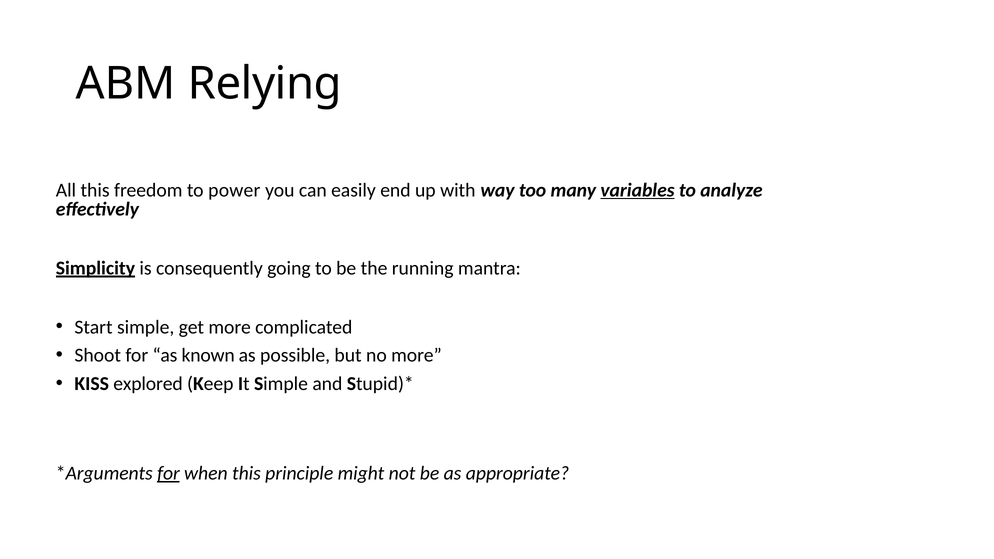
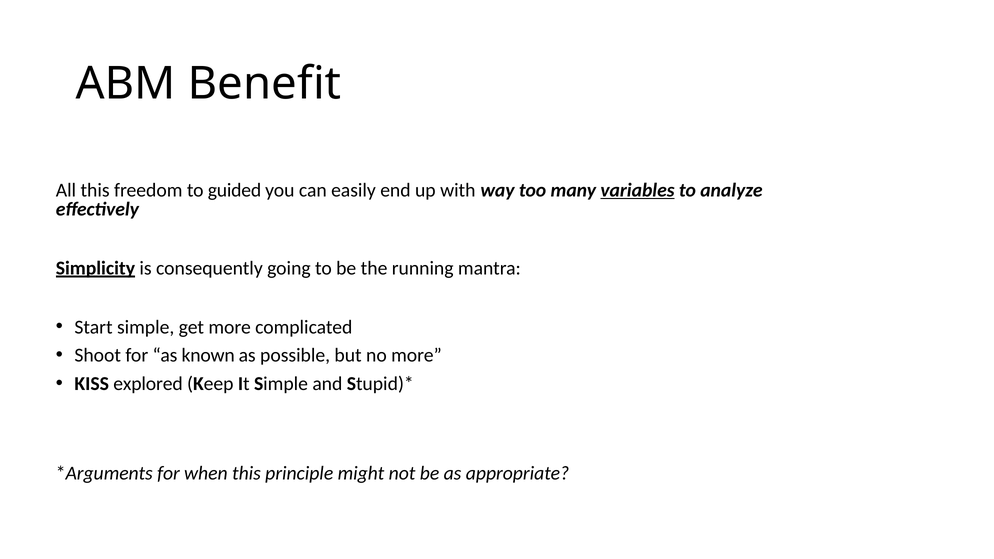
Relying: Relying -> Benefit (265, 83)
power: power -> guided (235, 190)
for underline: present -> none (168, 473)
